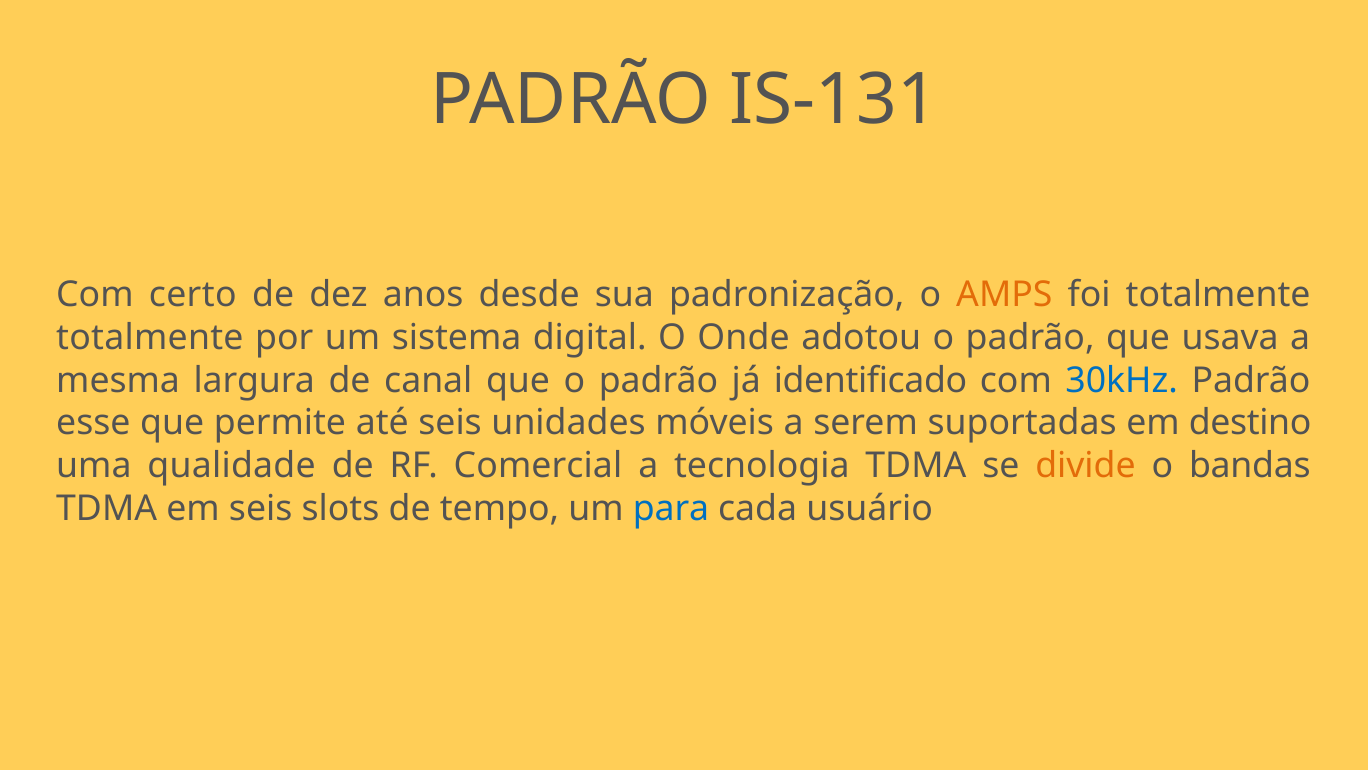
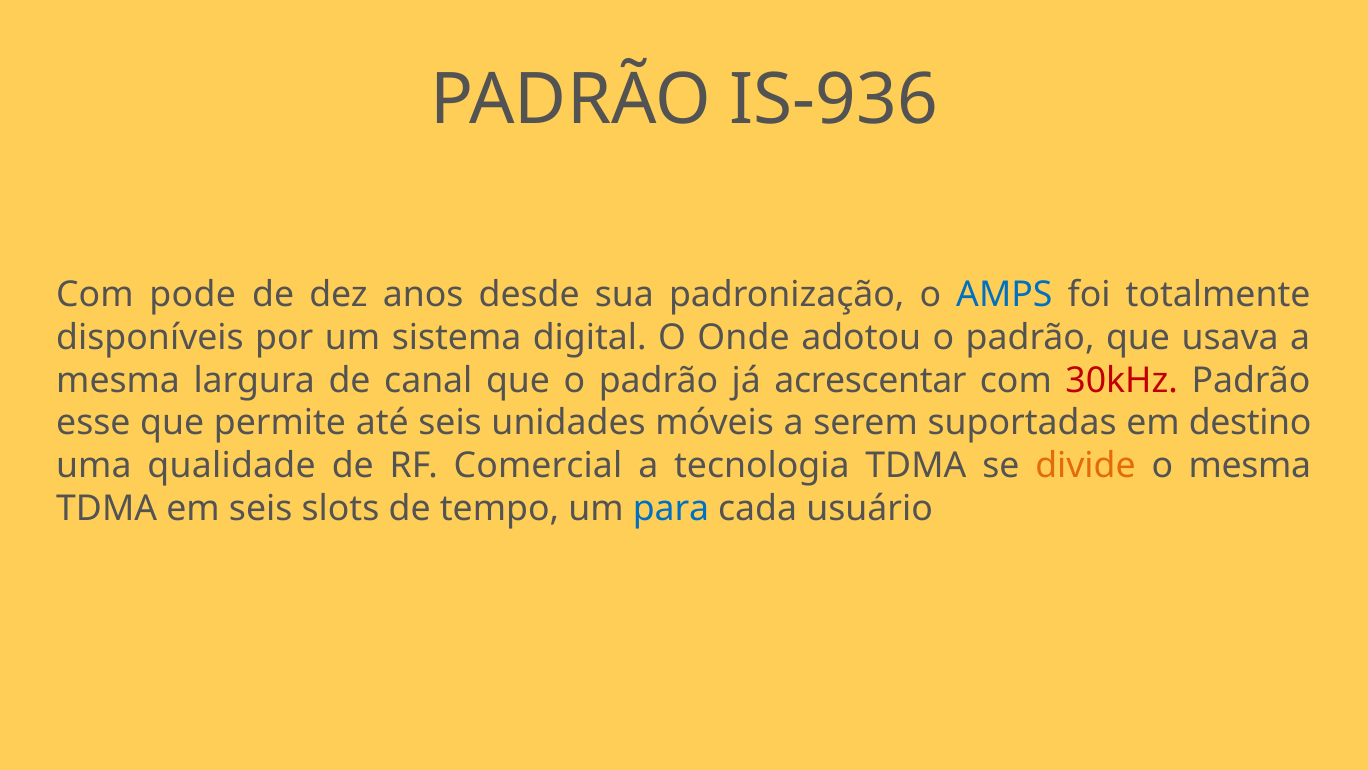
IS-131: IS-131 -> IS-936 (834, 100)
certo: certo -> pode (193, 295)
AMPS colour: orange -> blue (1004, 295)
totalmente: totalmente -> disponíveis (150, 337)
identificado: identificado -> acrescentar (871, 380)
30kHz colour: blue -> red (1122, 380)
o bandas: bandas -> mesma (1250, 466)
